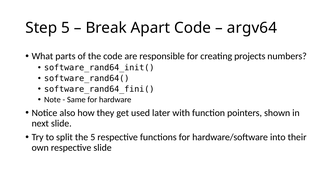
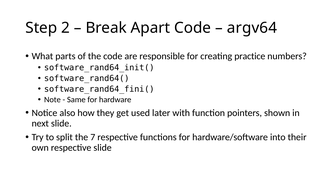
Step 5: 5 -> 2 (66, 28)
projects: projects -> practice (250, 56)
the 5: 5 -> 7 (93, 138)
